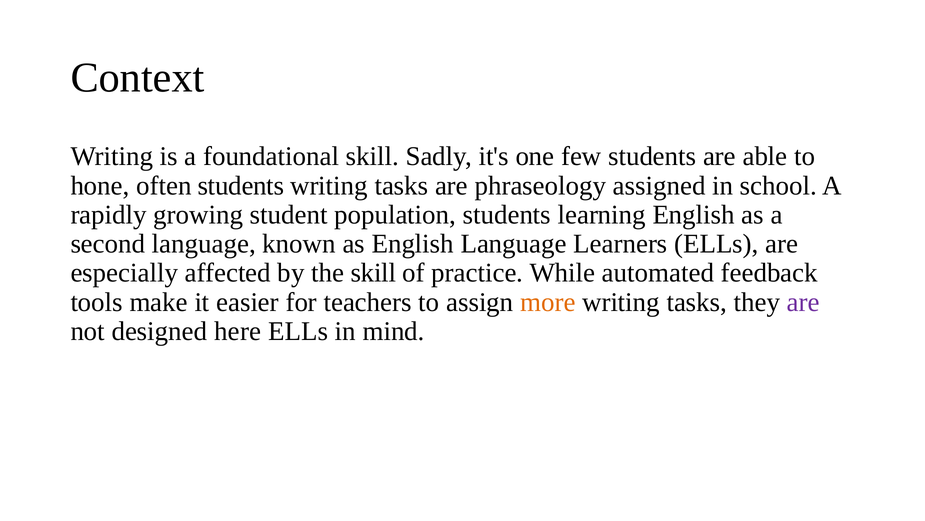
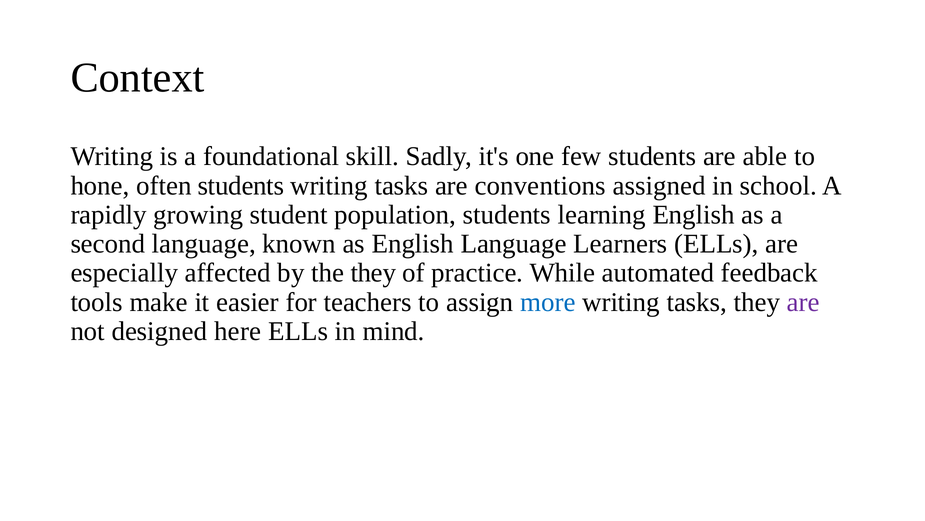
phraseology: phraseology -> conventions (540, 185)
the skill: skill -> they (373, 273)
more colour: orange -> blue (548, 302)
